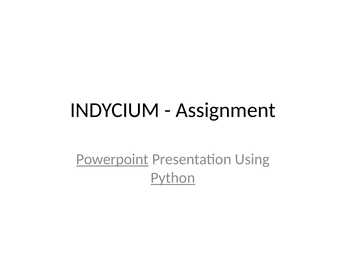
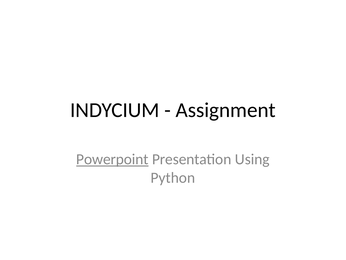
Python underline: present -> none (173, 178)
